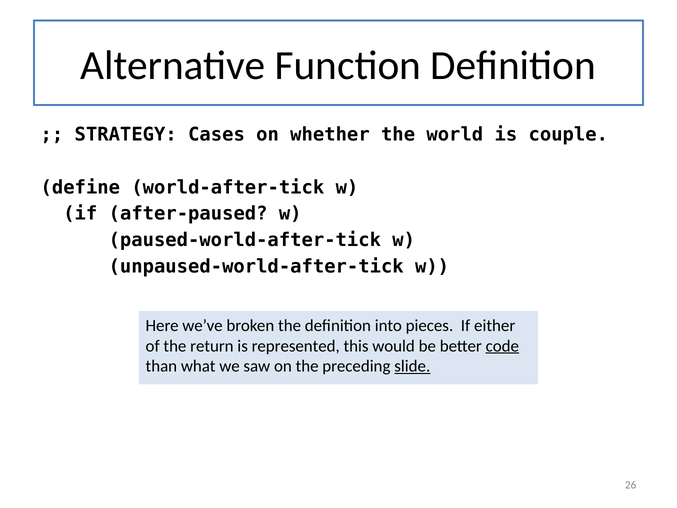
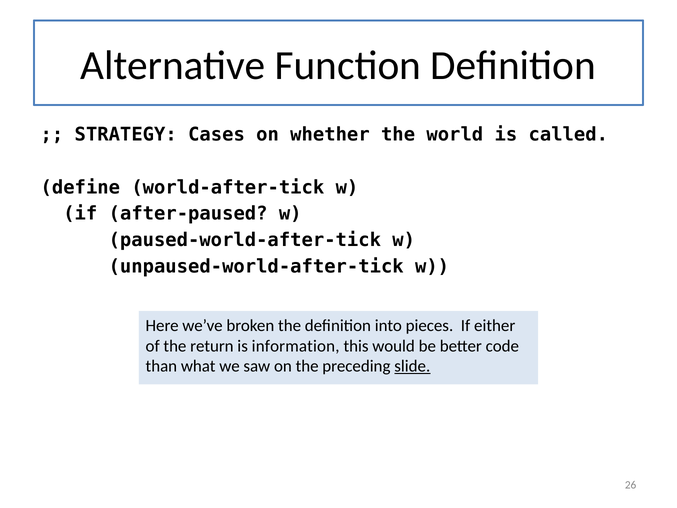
couple: couple -> called (568, 134)
represented: represented -> information (296, 346)
code underline: present -> none (502, 346)
